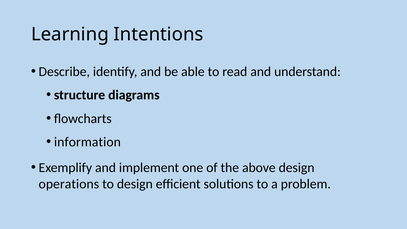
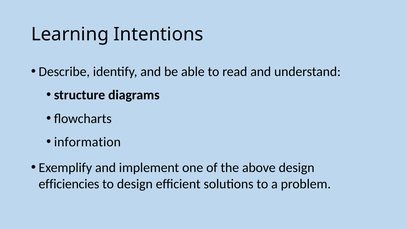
operations: operations -> efficiencies (69, 184)
